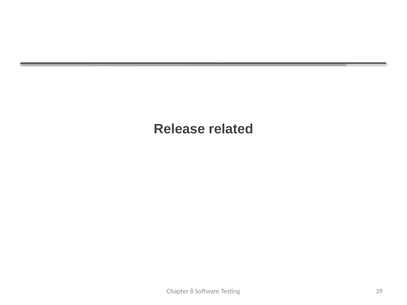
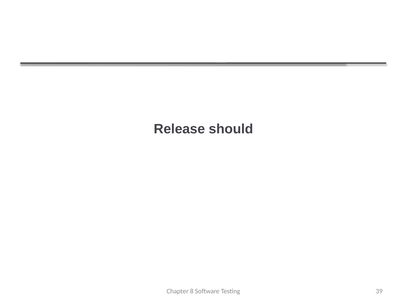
related: related -> should (231, 129)
